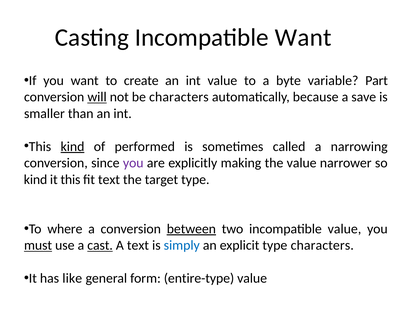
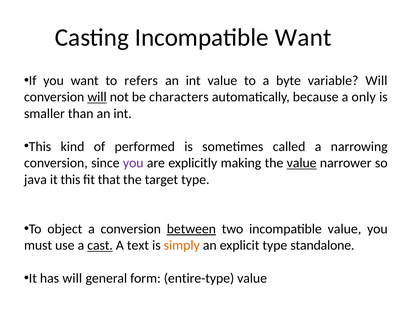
create: create -> refers (141, 81)
variable Part: Part -> Will (376, 81)
save: save -> only (364, 97)
kind underline: present -> none (72, 147)
value underline: none -> present (302, 163)
kind: kind -> java (35, 180)
fit text: text -> that (109, 180)
where: where -> object (65, 229)
must underline: present -> none (38, 245)
simply colour: blue -> orange (182, 245)
type characters: characters -> standalone (322, 245)
has like: like -> will (72, 278)
